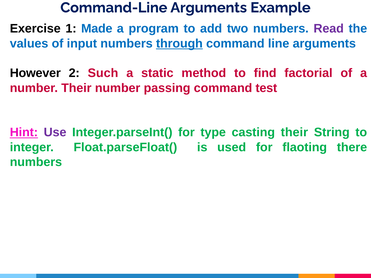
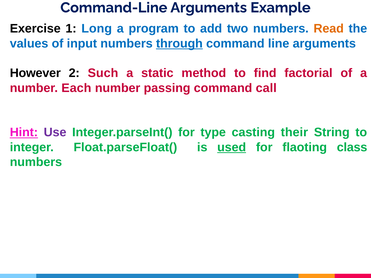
Made: Made -> Long (97, 29)
Read colour: purple -> orange (329, 29)
number Their: Their -> Each (76, 88)
test: test -> call (266, 88)
used underline: none -> present (232, 147)
there: there -> class (352, 147)
